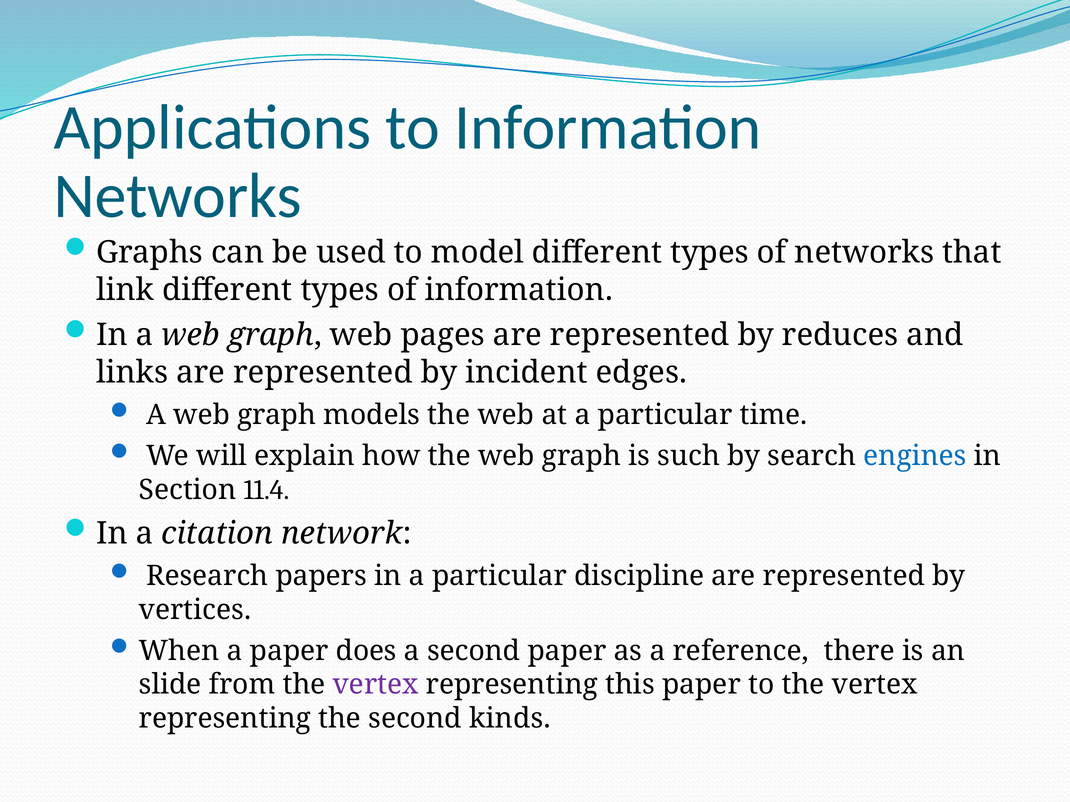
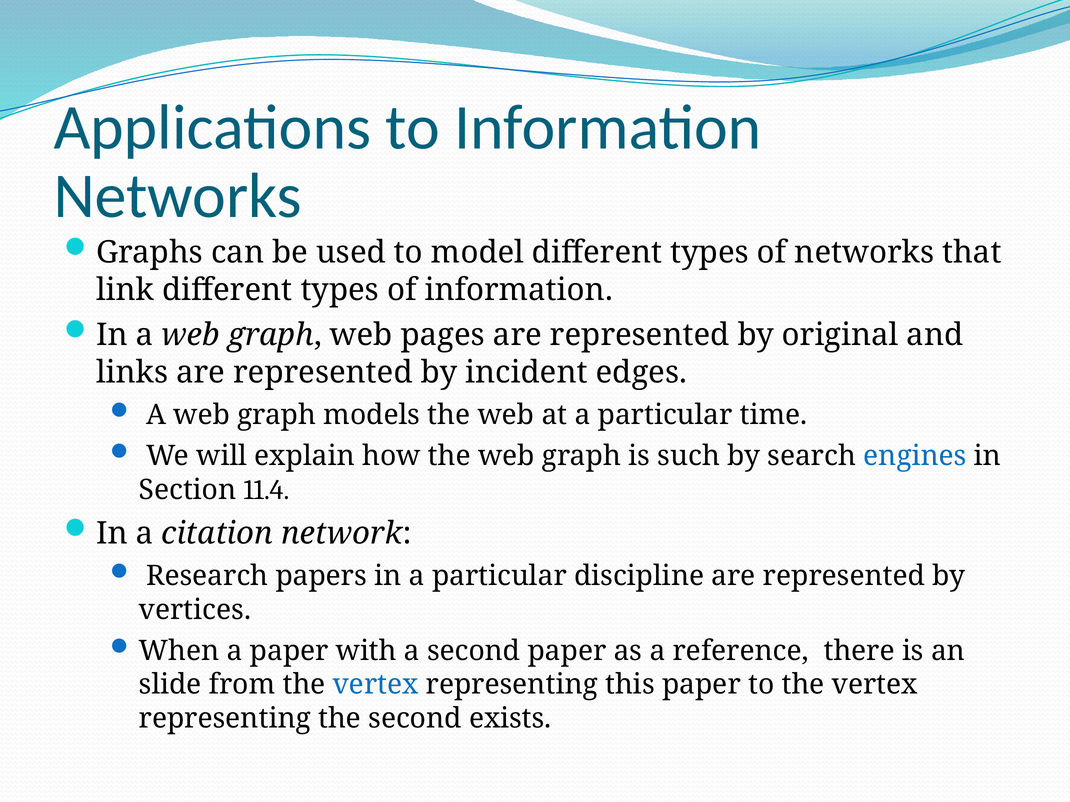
reduces: reduces -> original (840, 335)
does: does -> with (366, 651)
vertex colour: purple -> blue (376, 685)
kinds: kinds -> exists (510, 719)
